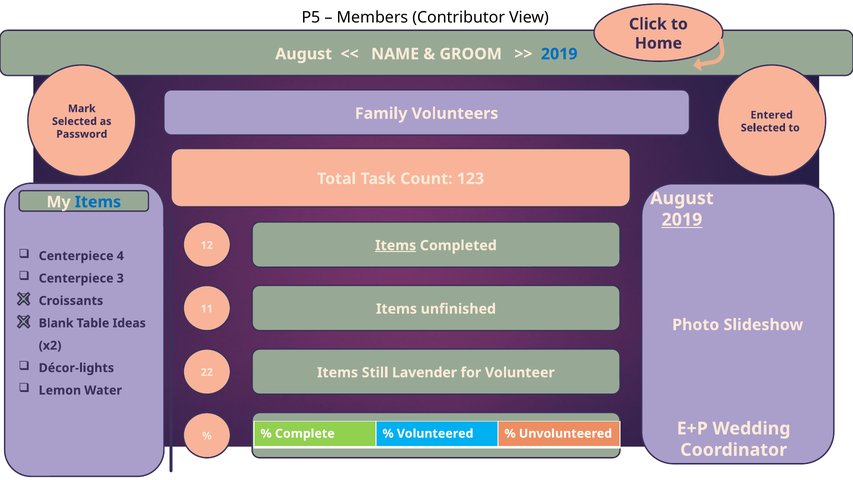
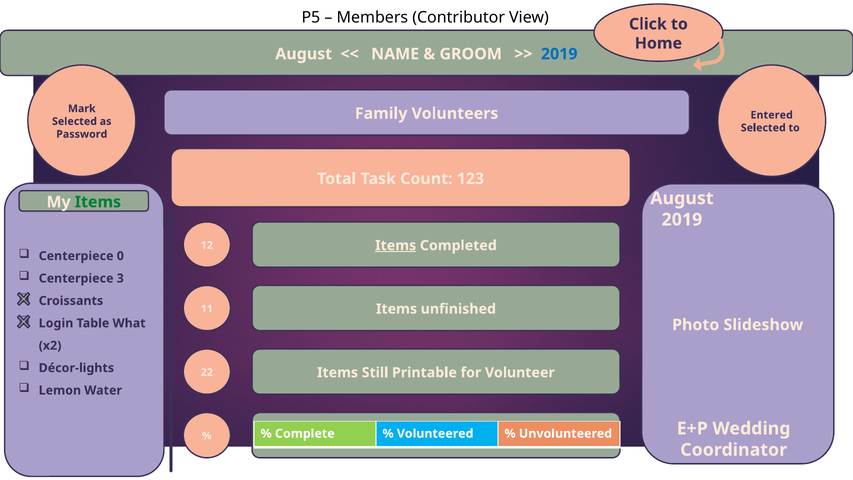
Items colour: blue -> green (98, 202)
2019 underline: present -> none (682, 220)
4: 4 -> 0 (120, 256)
Blank: Blank -> Login (56, 323)
Ideas: Ideas -> What (129, 323)
Lavender: Lavender -> Printable (424, 372)
